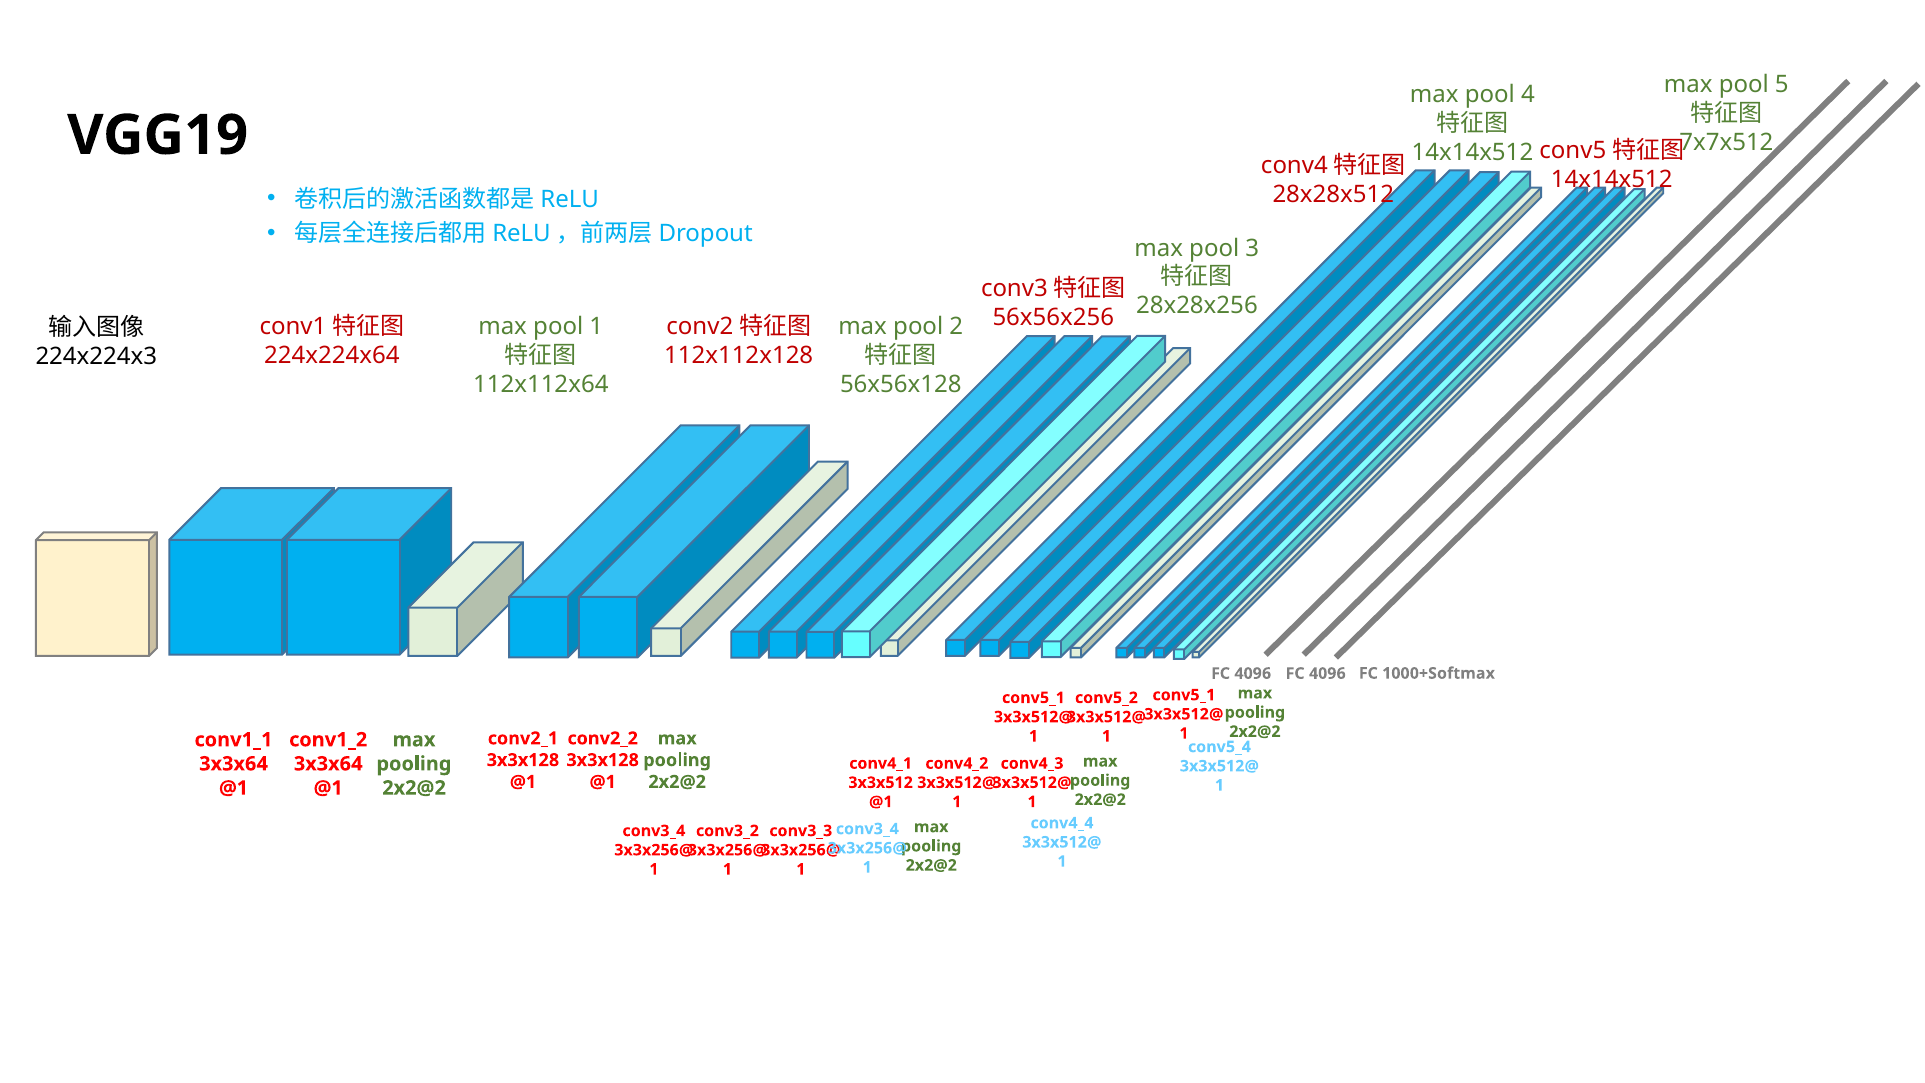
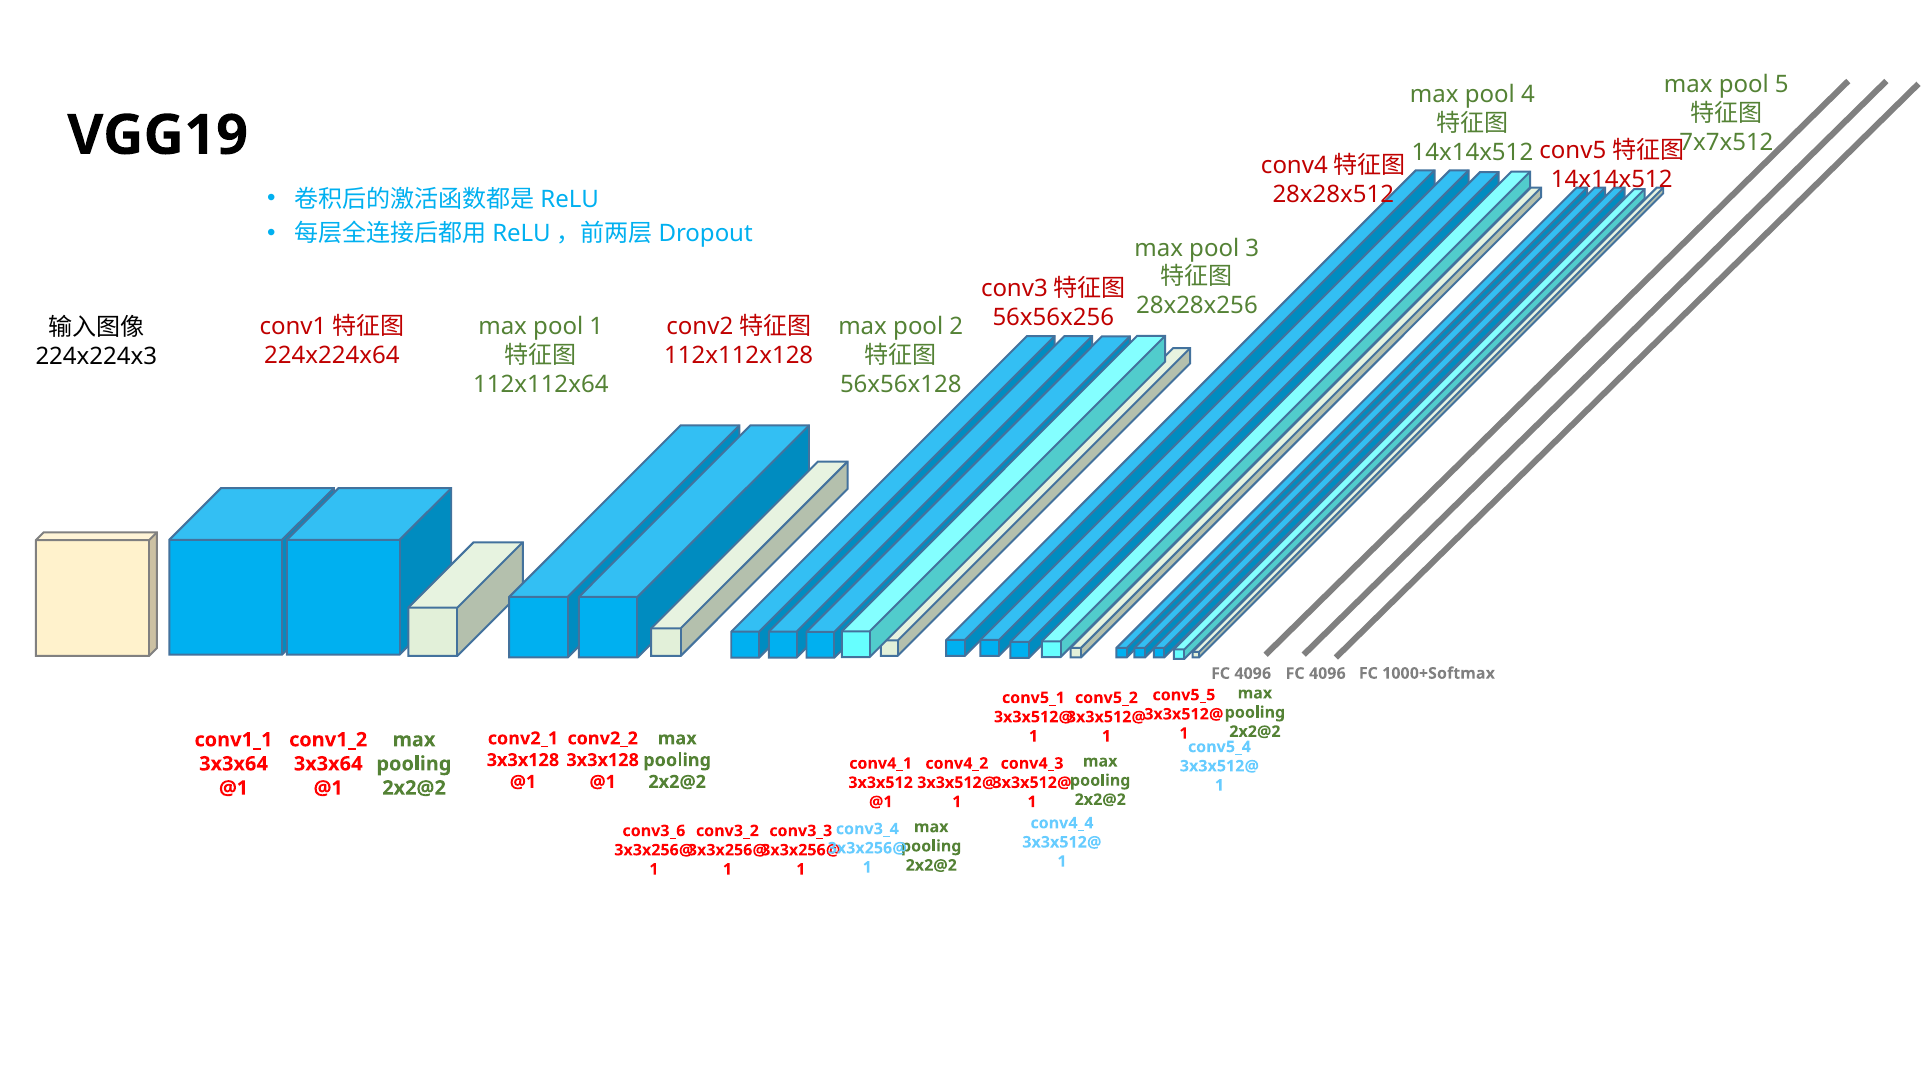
conv5_1: conv5_1 -> conv5_5 (1184, 695)
conv3_4: conv3_4 -> conv3_6 (654, 831)
